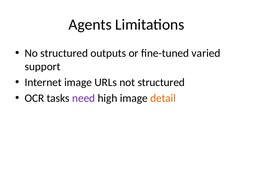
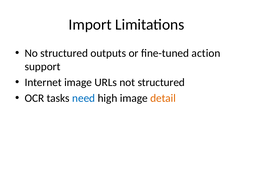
Agents: Agents -> Import (90, 24)
varied: varied -> action (206, 53)
need colour: purple -> blue (84, 98)
